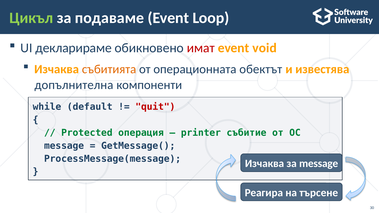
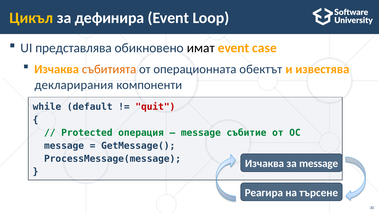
Цикъл colour: light green -> yellow (31, 18)
подаваме: подаваме -> дефинира (110, 18)
декларираме: декларираме -> представлява (74, 48)
имат colour: red -> black (201, 48)
void: void -> case (265, 48)
допълнителна: допълнителна -> декларирания (74, 85)
printer: printer -> message (201, 133)
